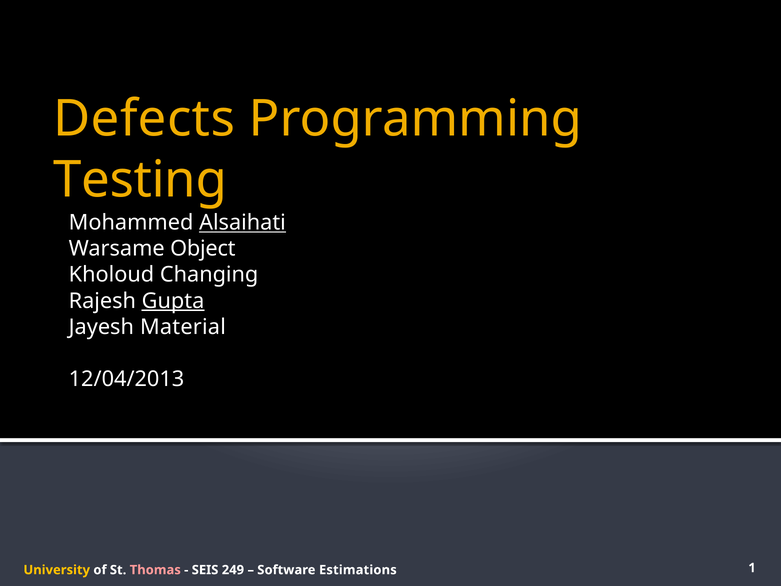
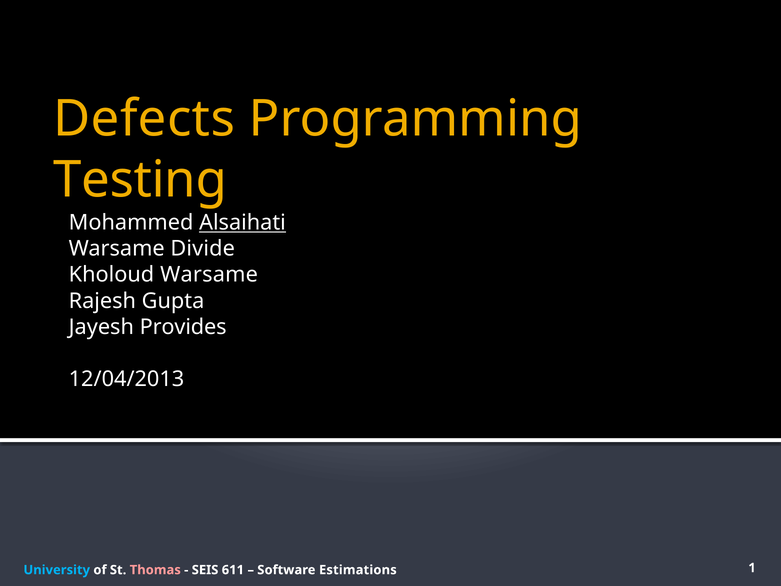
Object: Object -> Divide (203, 249)
Kholoud Changing: Changing -> Warsame (209, 275)
Gupta underline: present -> none (173, 301)
Material: Material -> Provides (183, 327)
University colour: yellow -> light blue (57, 570)
249: 249 -> 611 (233, 570)
